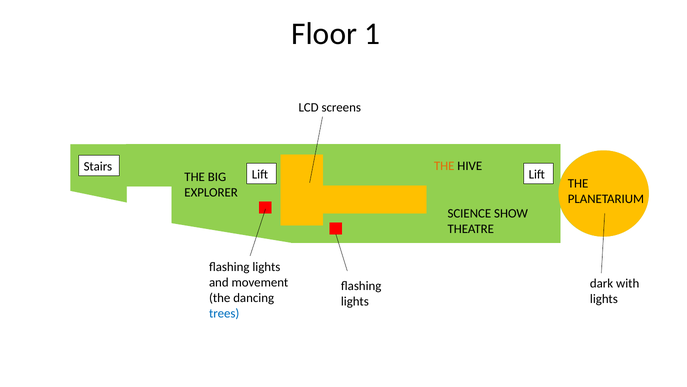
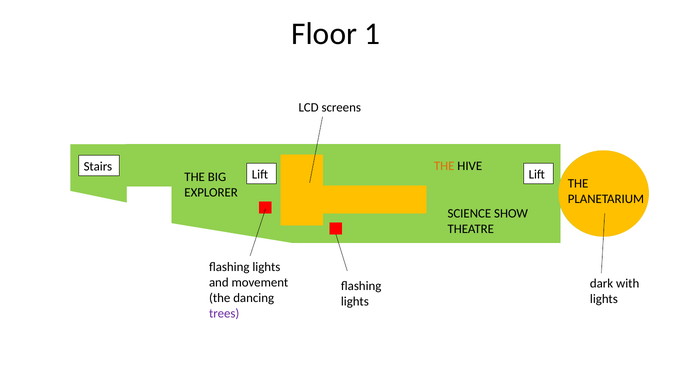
trees colour: blue -> purple (224, 313)
